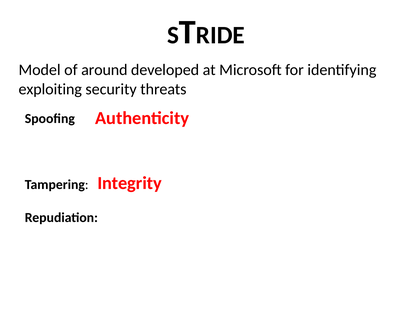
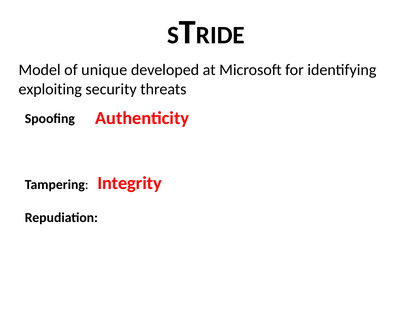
around: around -> unique (104, 70)
